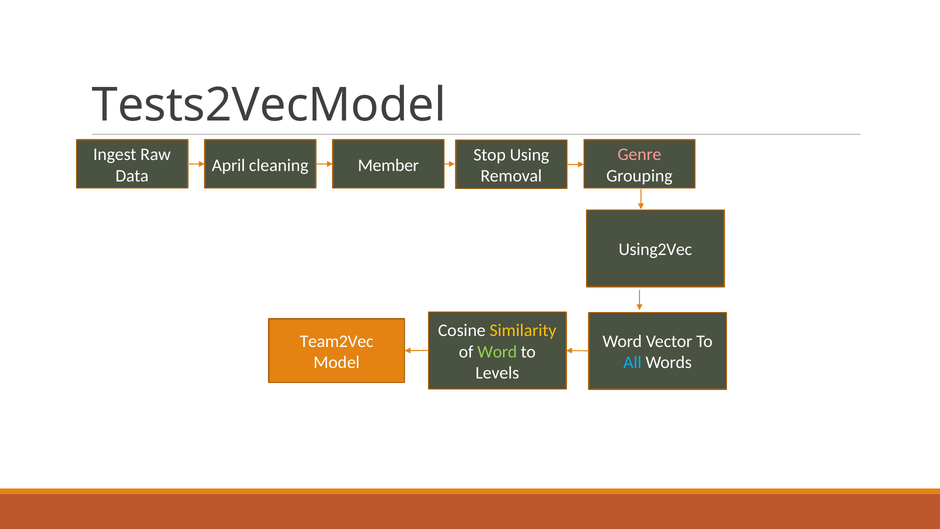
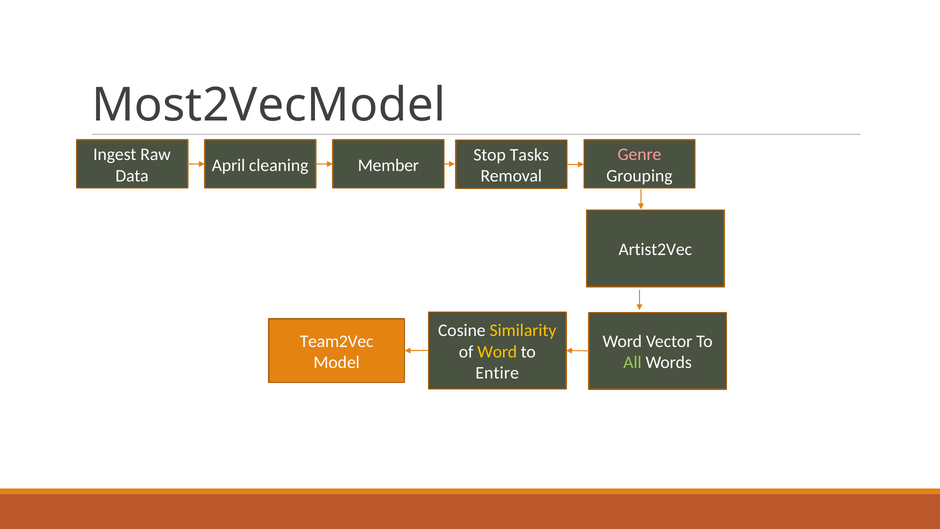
Tests2VecModel: Tests2VecModel -> Most2VecModel (269, 105)
Using: Using -> Tasks (529, 155)
Using2Vec: Using2Vec -> Artist2Vec (655, 249)
Word colour: light green -> yellow (497, 352)
All colour: light blue -> light green (632, 362)
Levels: Levels -> Entire (497, 373)
